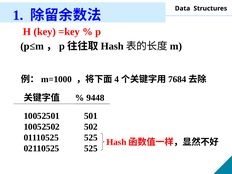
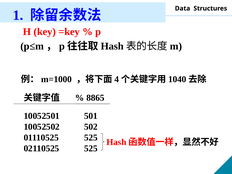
7684: 7684 -> 1040 (177, 79)
9448: 9448 -> 8865 (95, 98)
